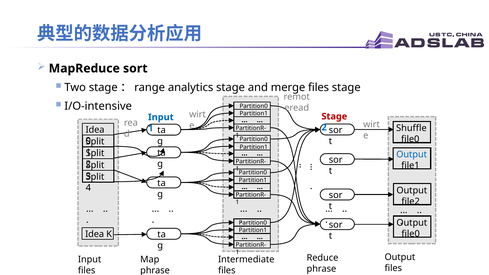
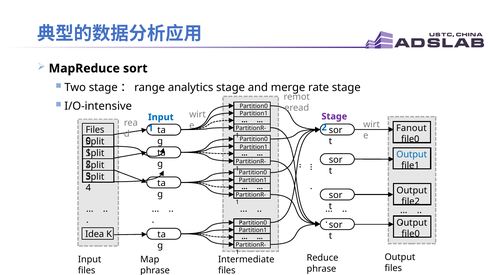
merge files: files -> rate (319, 87)
Stage colour: red -> purple (334, 116)
Shuffle: Shuffle -> Fanout (411, 128)
Idea: Idea -> Files (95, 130)
